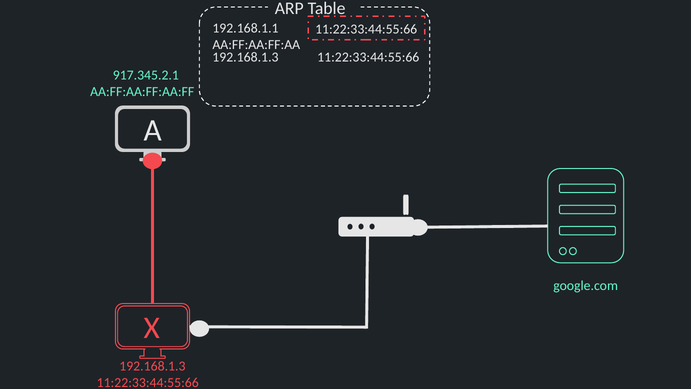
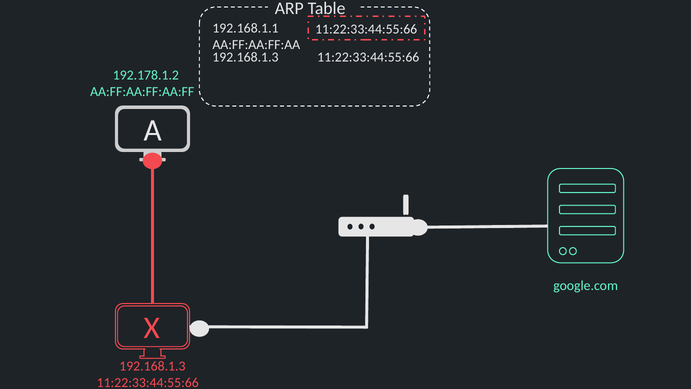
917.345.2.1: 917.345.2.1 -> 192.178.1.2 (146, 75)
